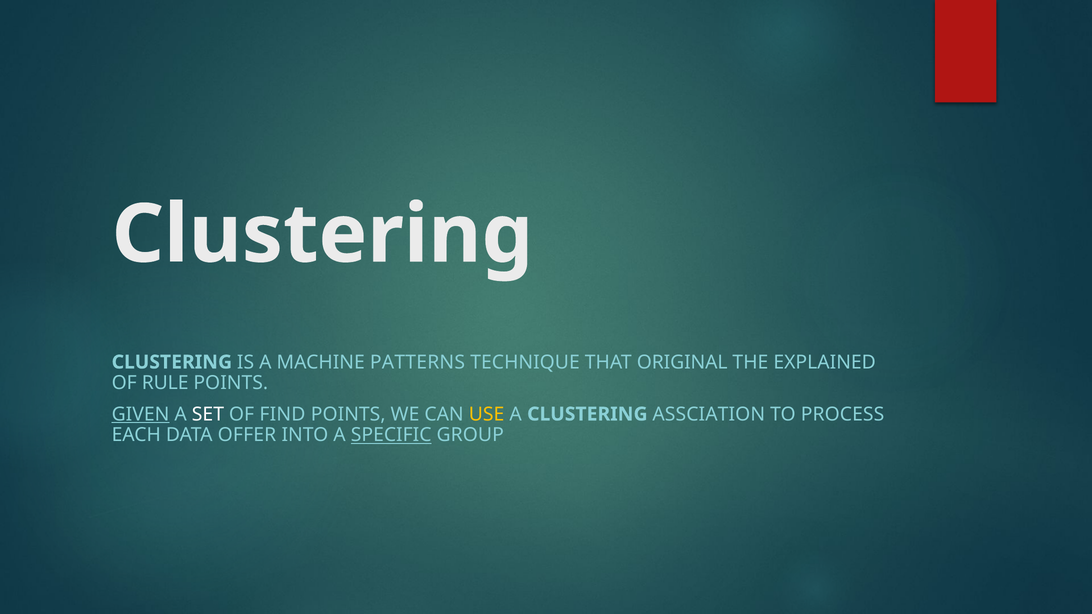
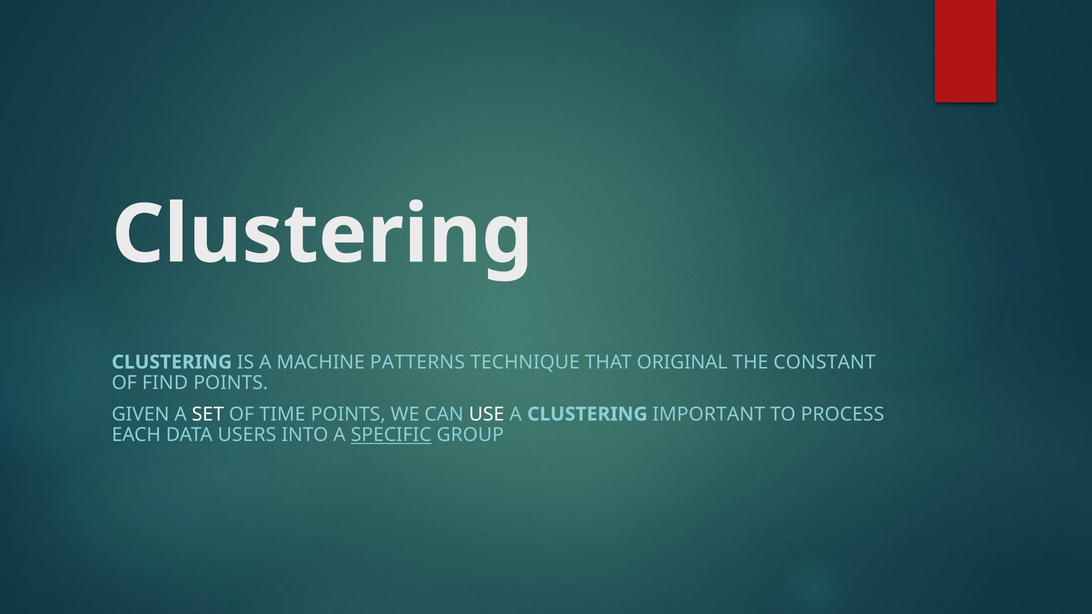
EXPLAINED: EXPLAINED -> CONSTANT (825, 362)
RULE: RULE -> FIND (165, 383)
GIVEN underline: present -> none (140, 414)
FIND: FIND -> TIME (282, 414)
USE colour: yellow -> white (487, 414)
ASSCIATION: ASSCIATION -> IMPORTANT (709, 414)
OFFER: OFFER -> USERS (247, 435)
